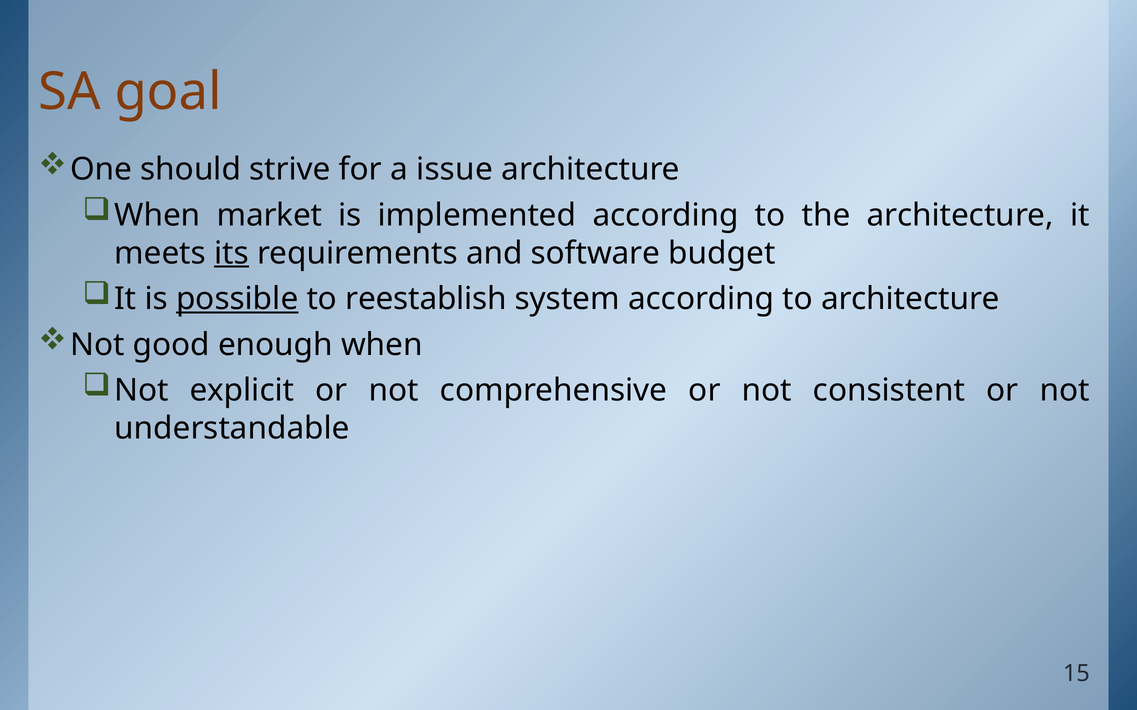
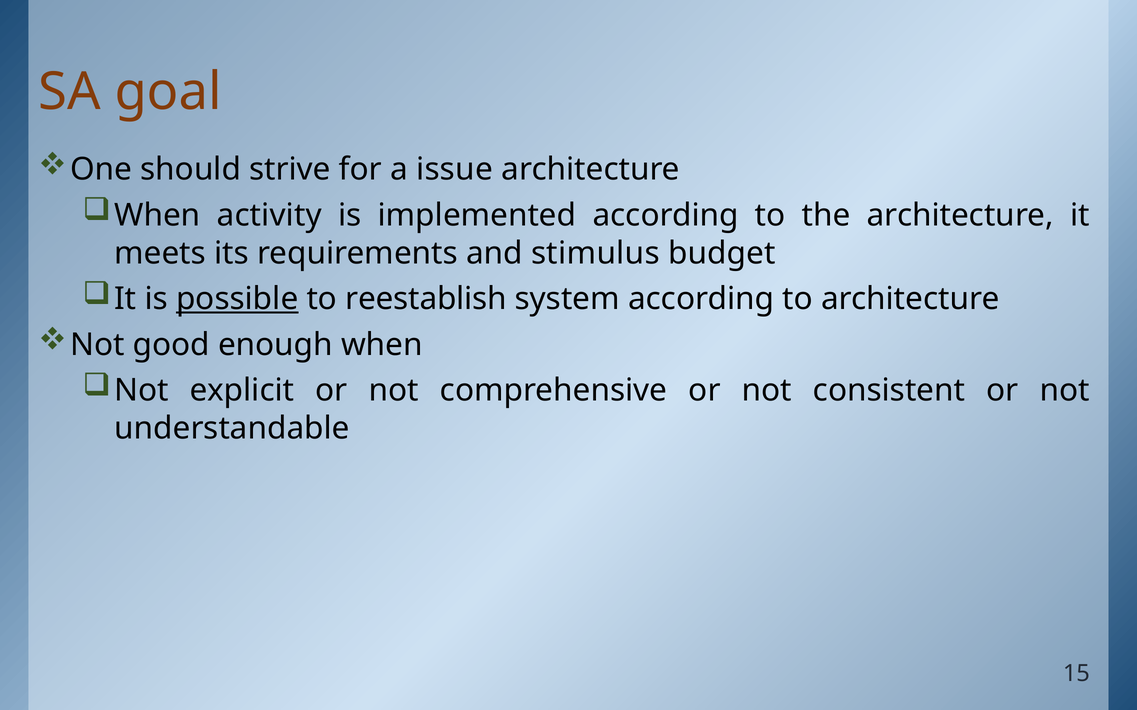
market: market -> activity (269, 215)
its underline: present -> none (231, 253)
software: software -> stimulus (595, 253)
